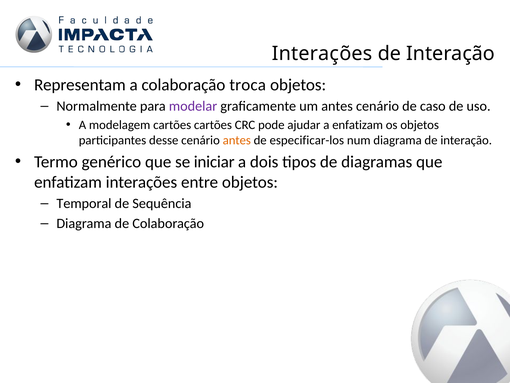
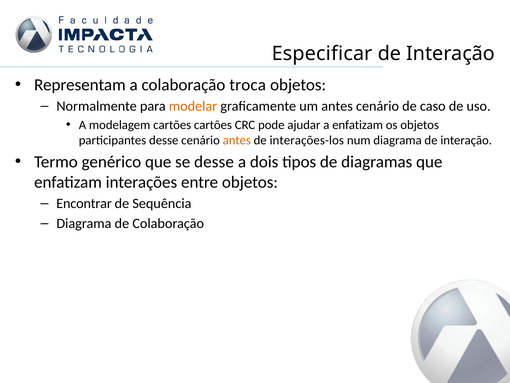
Interações: Interações -> Especificar (322, 54)
modelar colour: purple -> orange (193, 106)
especificar-los: especificar-los -> interações-los (307, 140)
se iniciar: iniciar -> desse (214, 162)
Temporal: Temporal -> Encontrar (84, 203)
